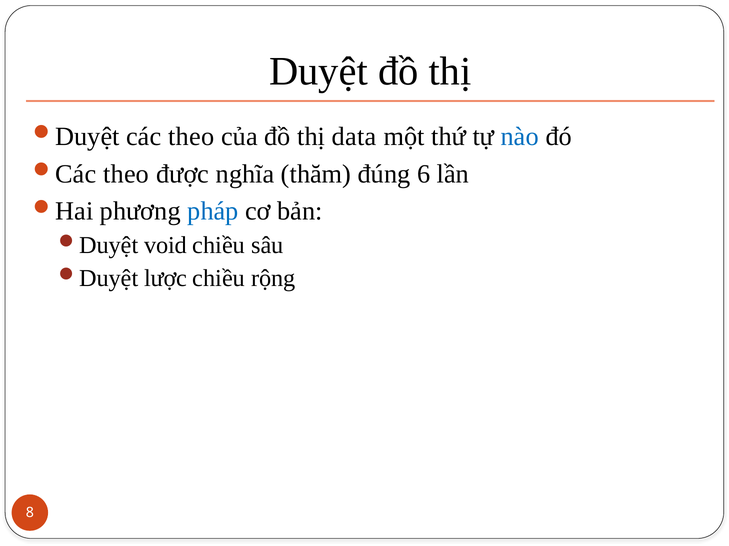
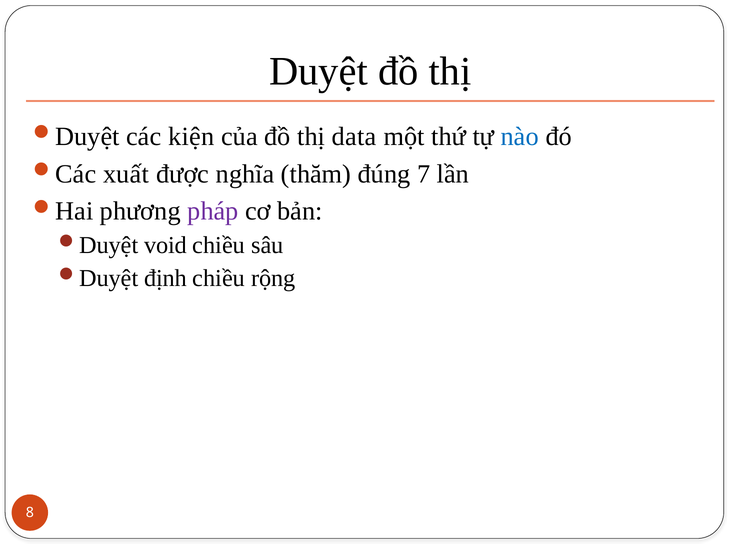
các theo: theo -> kiện (191, 137)
theo: theo -> xuất (126, 174)
6: 6 -> 7 (424, 174)
pháp colour: blue -> purple (213, 212)
lược: lược -> định (166, 278)
